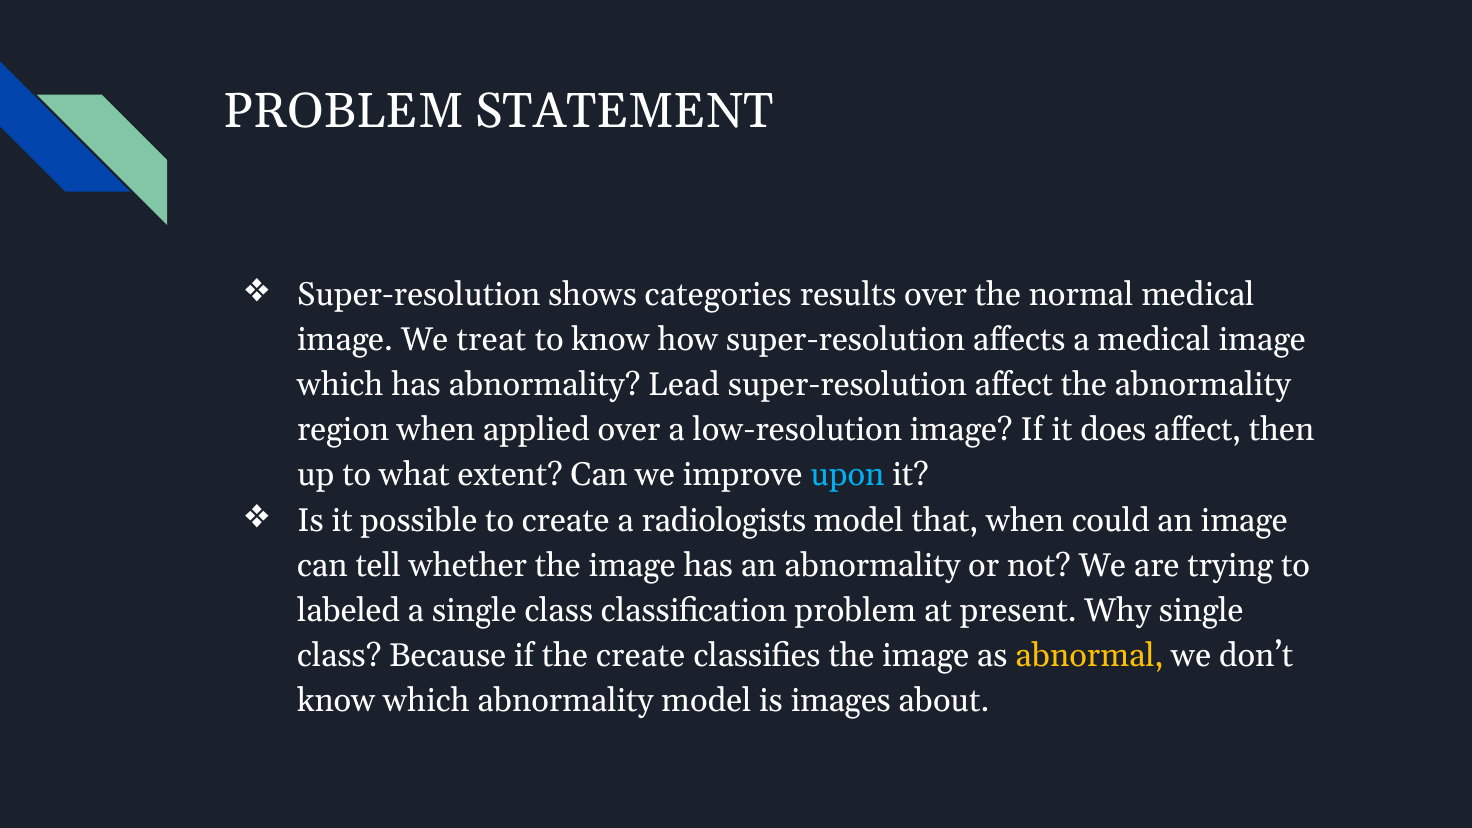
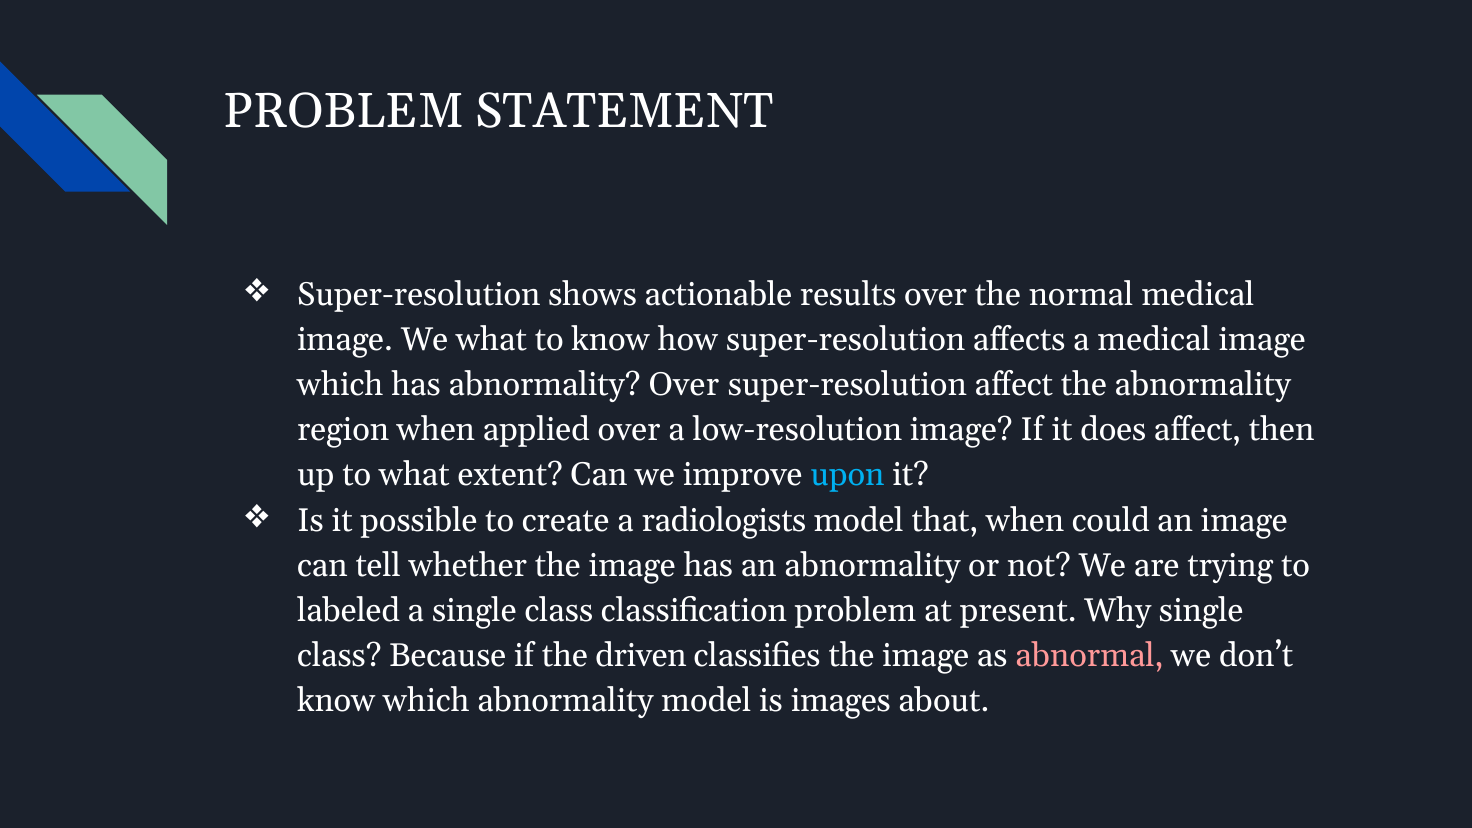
categories: categories -> actionable (718, 295)
We treat: treat -> what (492, 340)
abnormality Lead: Lead -> Over (684, 385)
the create: create -> driven (641, 655)
abnormal colour: yellow -> pink (1089, 655)
